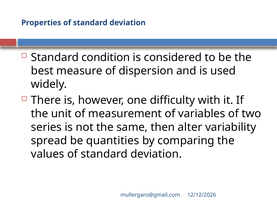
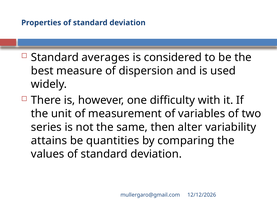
condition: condition -> averages (106, 57)
spread: spread -> attains (49, 140)
